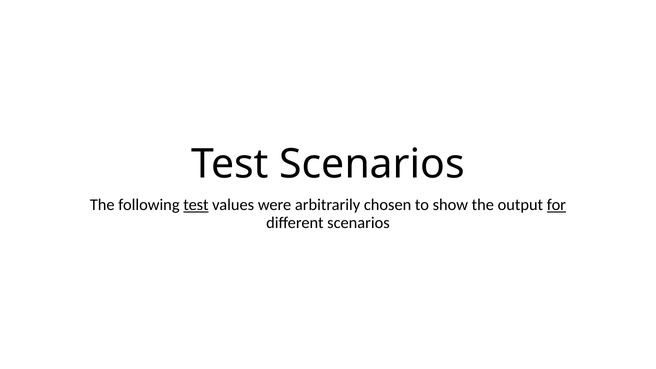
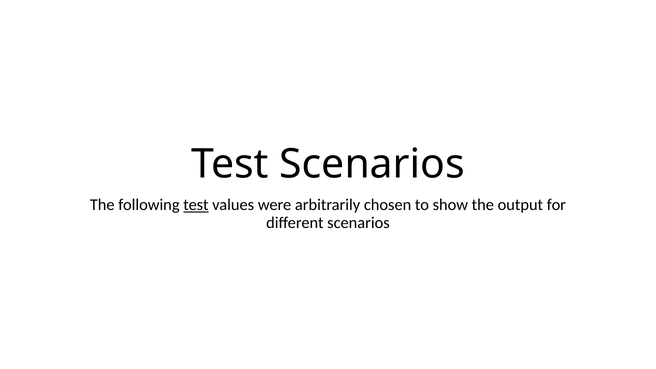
for underline: present -> none (556, 205)
